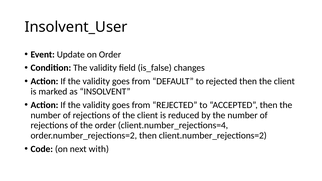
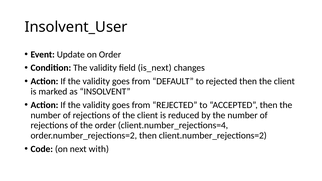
is_false: is_false -> is_next (155, 68)
